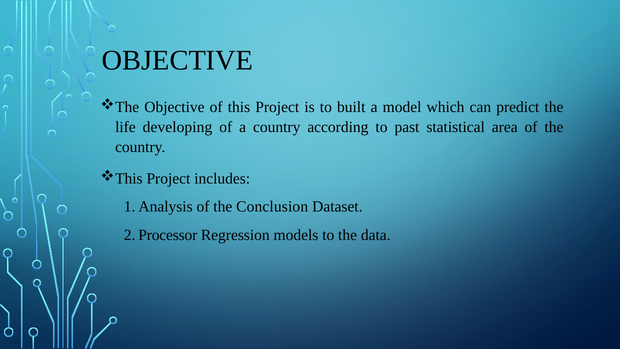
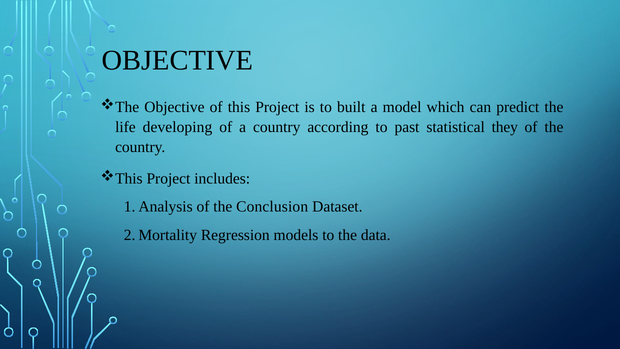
area: area -> they (505, 127)
Processor: Processor -> Mortality (168, 235)
